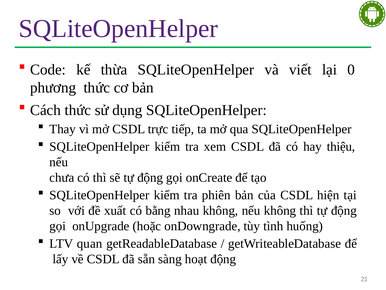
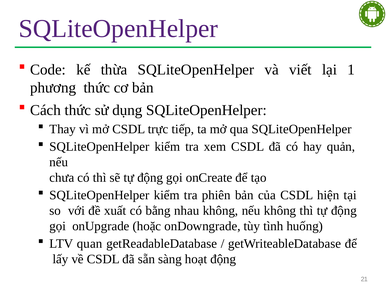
0: 0 -> 1 (351, 70)
thiệu: thiệu -> quản (341, 146)
